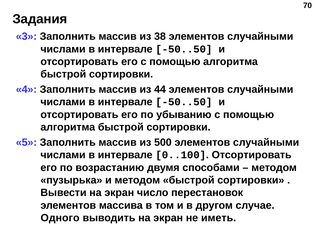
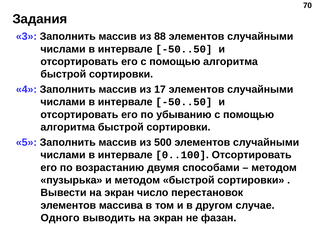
38: 38 -> 88 (160, 37)
44: 44 -> 17 (160, 90)
иметь: иметь -> фазан (219, 218)
